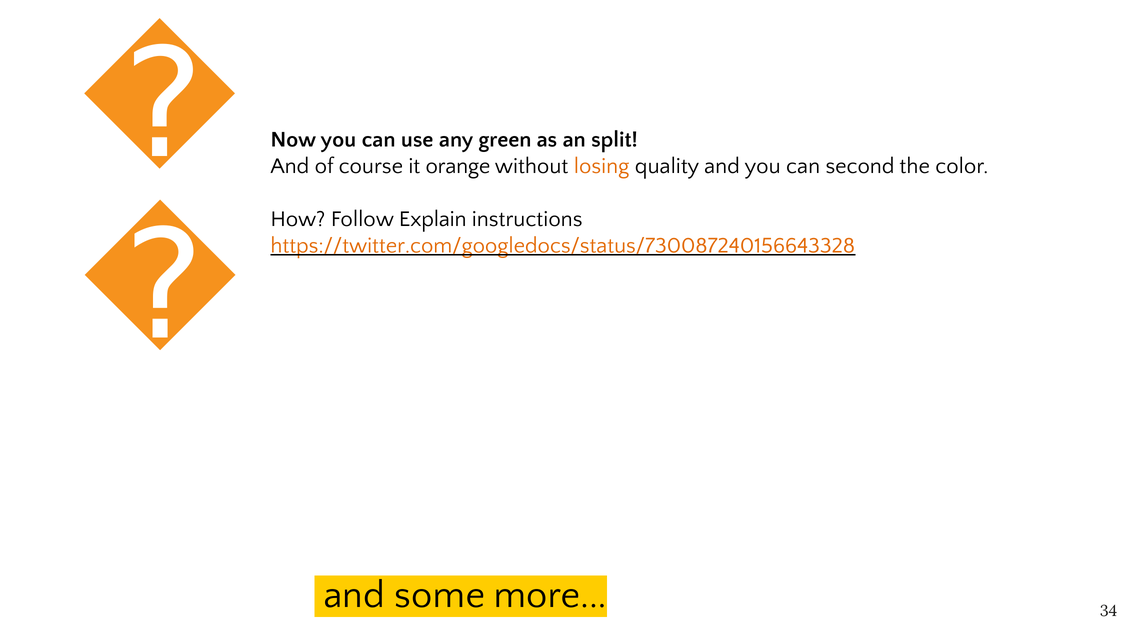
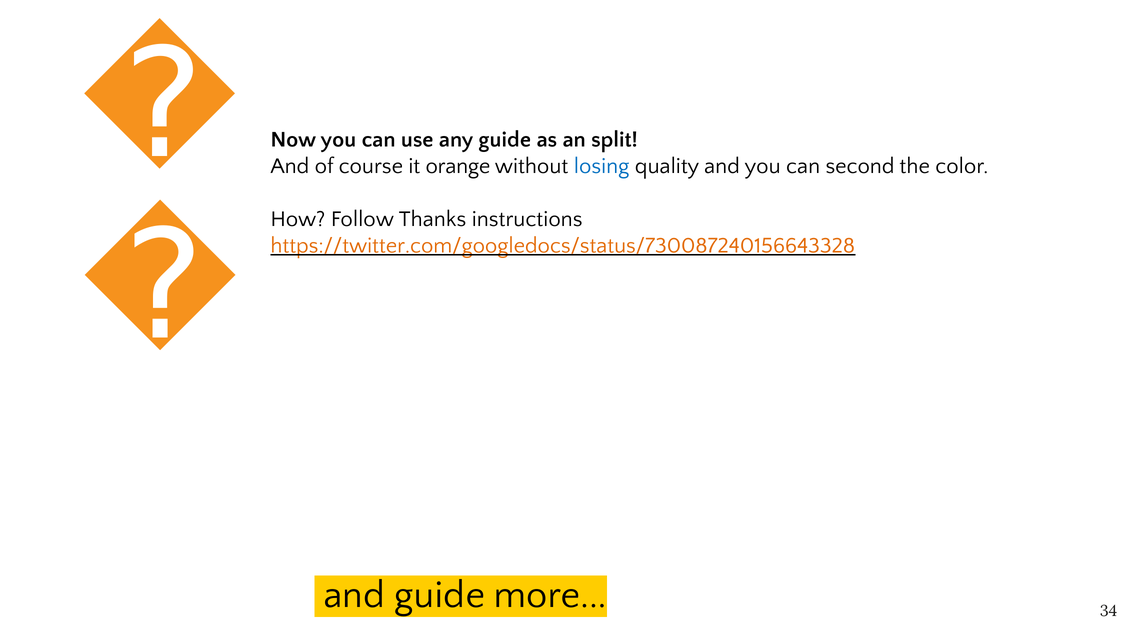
any green: green -> guide (505, 140)
losing colour: orange -> blue (602, 166)
Explain: Explain -> Thanks (433, 219)
and some: some -> guide (440, 595)
